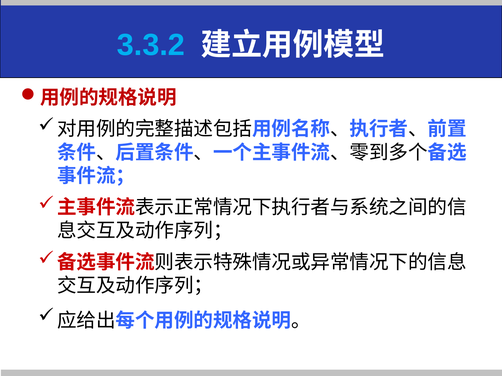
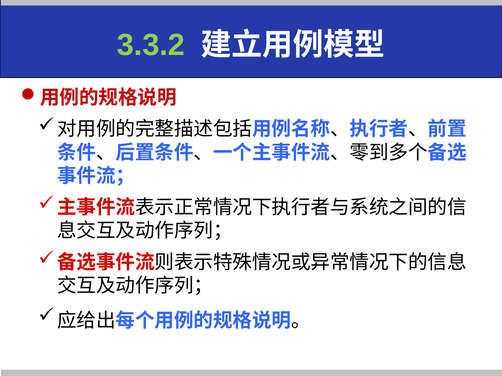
3.3.2 colour: light blue -> light green (151, 45)
